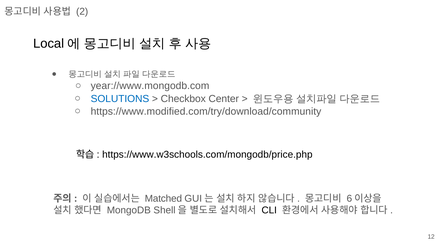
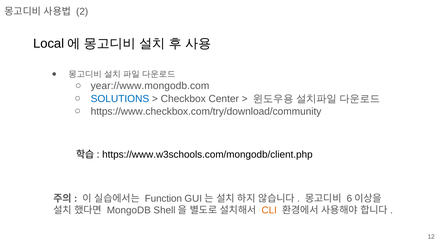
https://www.modified.com/try/download/community: https://www.modified.com/try/download/community -> https://www.checkbox.com/try/download/community (206, 112)
https://www.w3schools.com/mongodb/price.php: https://www.w3schools.com/mongodb/price.php -> https://www.w3schools.com/mongodb/client.php (207, 155)
Matched: Matched -> Function (163, 199)
CLI colour: black -> orange (269, 211)
